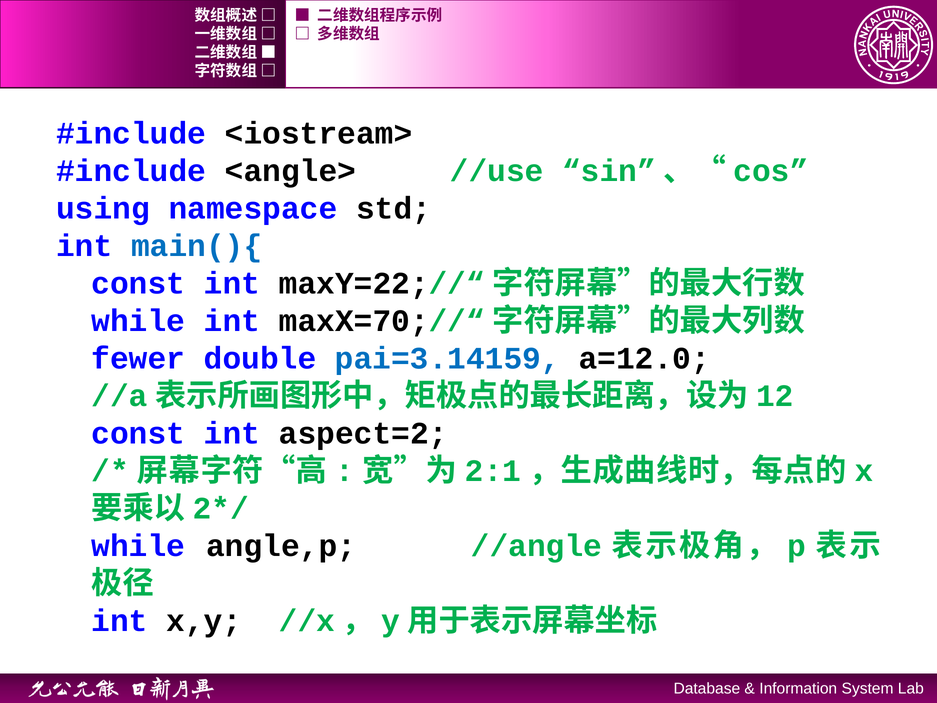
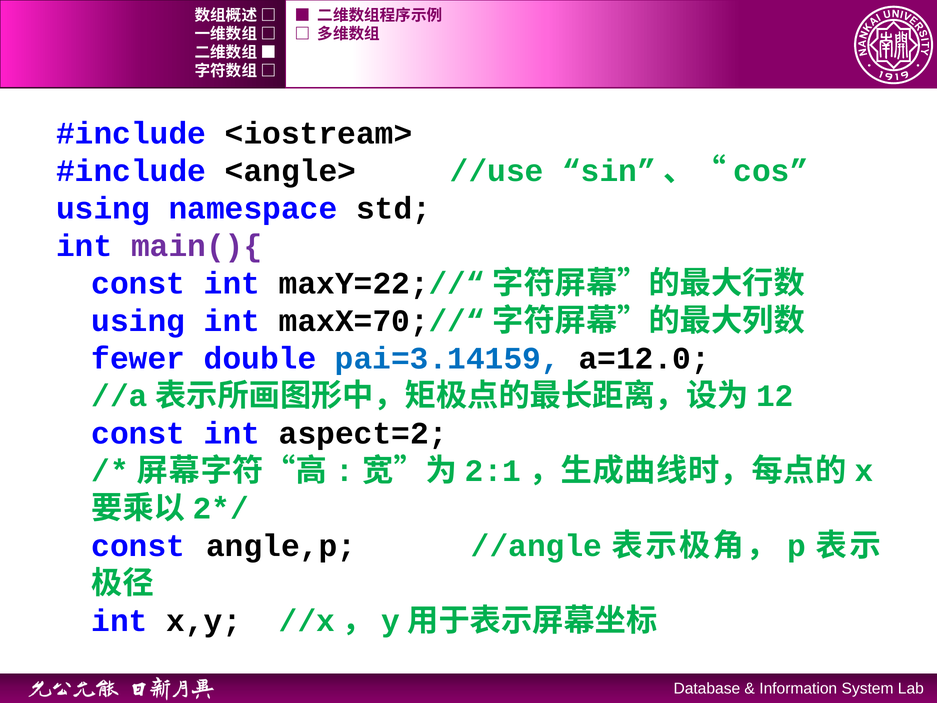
main(){ colour: blue -> purple (197, 246)
while: while -> using (138, 321)
while: while -> const (138, 546)
